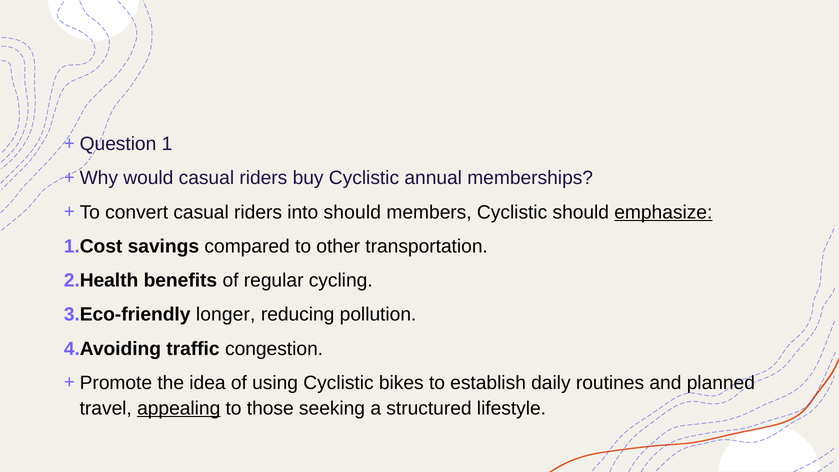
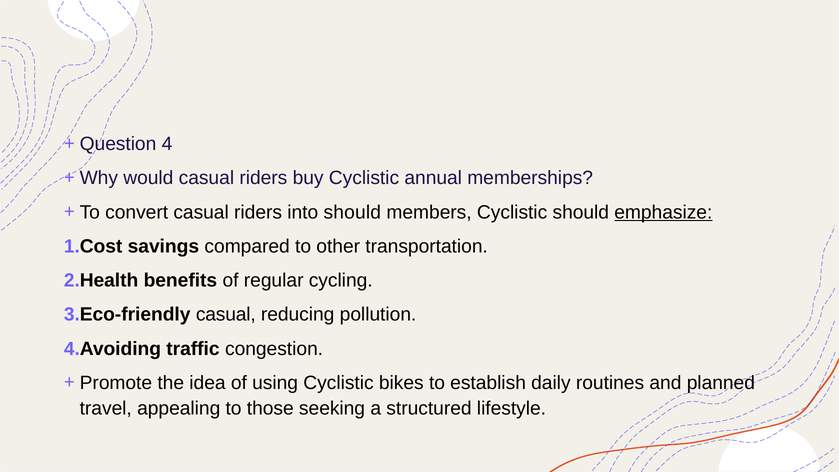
1: 1 -> 4 (167, 144)
longer: longer -> casual (226, 315)
appealing underline: present -> none (179, 408)
